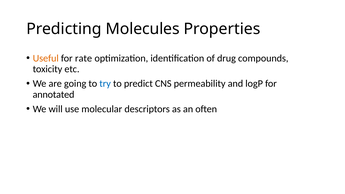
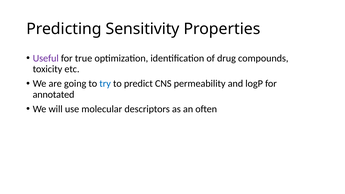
Molecules: Molecules -> Sensitivity (143, 29)
Useful colour: orange -> purple (46, 58)
rate: rate -> true (84, 58)
